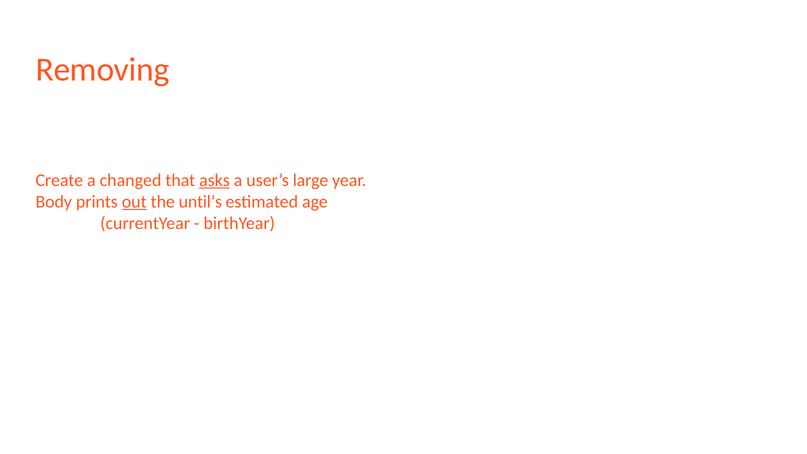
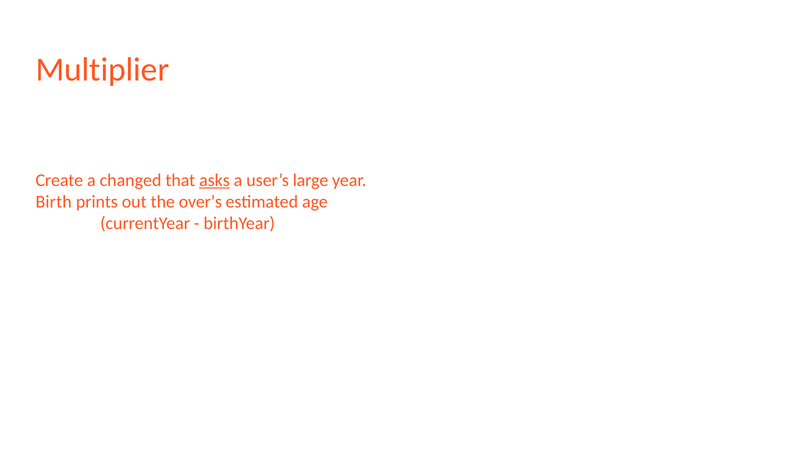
Removing: Removing -> Multiplier (102, 70)
Body: Body -> Birth (54, 202)
out underline: present -> none (134, 202)
until’s: until’s -> over’s (200, 202)
